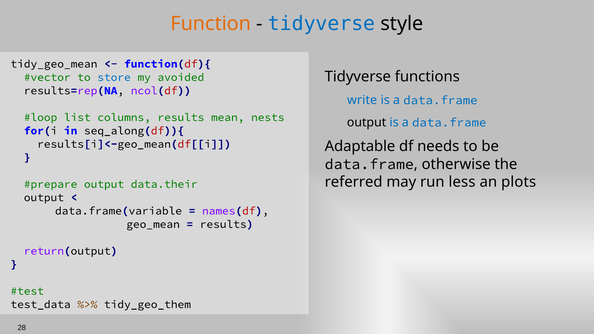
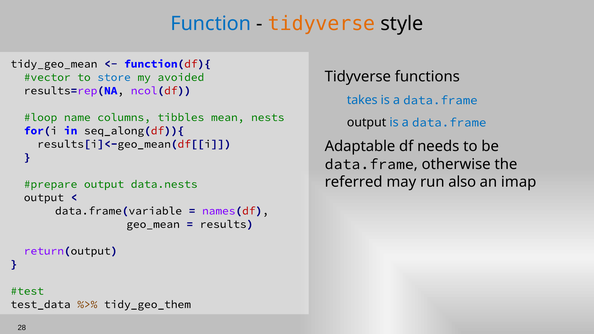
Function colour: orange -> blue (211, 24)
tidyverse colour: blue -> orange (322, 24)
write: write -> takes (362, 100)
list: list -> name (77, 117)
columns results: results -> tibbles (181, 117)
less: less -> also (462, 182)
plots: plots -> imap (519, 182)
data.their: data.their -> data.nests (164, 184)
